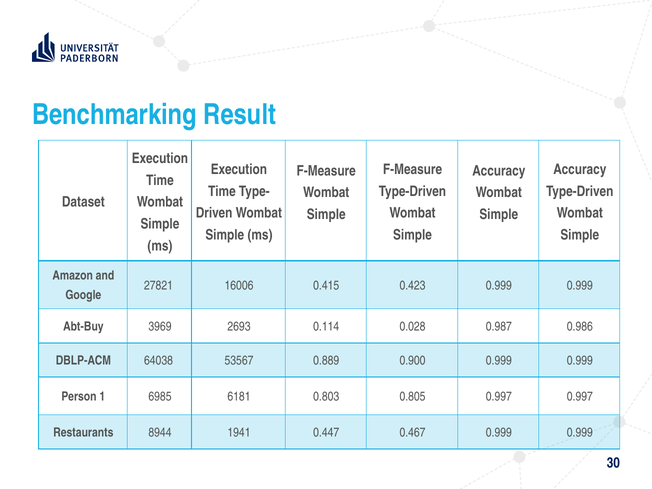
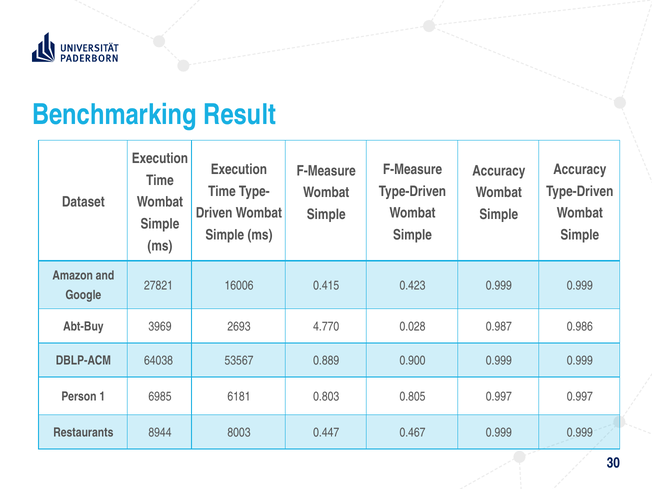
0.114: 0.114 -> 4.770 (326, 326)
1941: 1941 -> 8003 (239, 433)
